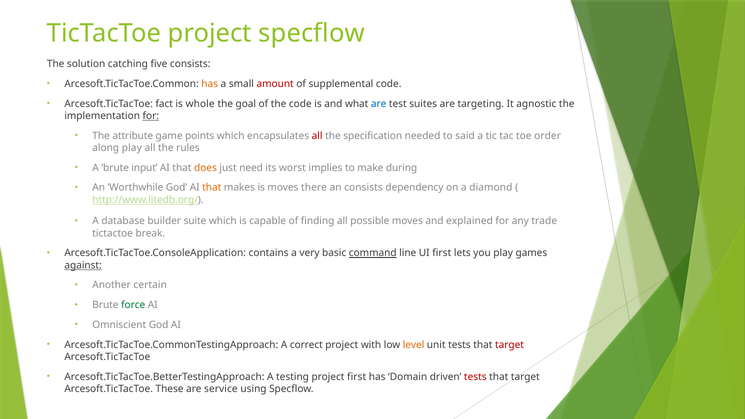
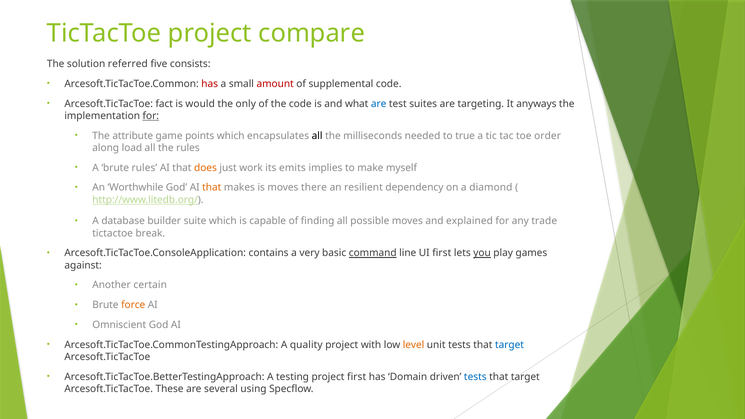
project specflow: specflow -> compare (312, 33)
catching: catching -> referred (128, 64)
has colour: orange -> red (210, 84)
whole: whole -> would (200, 104)
goal: goal -> only (246, 104)
agnostic: agnostic -> anyways (536, 104)
all colour: red -> black (317, 136)
specification: specification -> milliseconds (373, 136)
said: said -> true (465, 136)
along play: play -> load (132, 148)
brute input: input -> rules (144, 168)
need: need -> work (251, 168)
worst: worst -> emits (292, 168)
during: during -> myself (402, 168)
an consists: consists -> resilient (363, 188)
you underline: none -> present (482, 253)
against underline: present -> none (83, 265)
force colour: green -> orange (133, 305)
correct: correct -> quality (306, 345)
target colour: red -> blue (510, 345)
tests colour: red -> blue (475, 377)
service: service -> several (221, 389)
